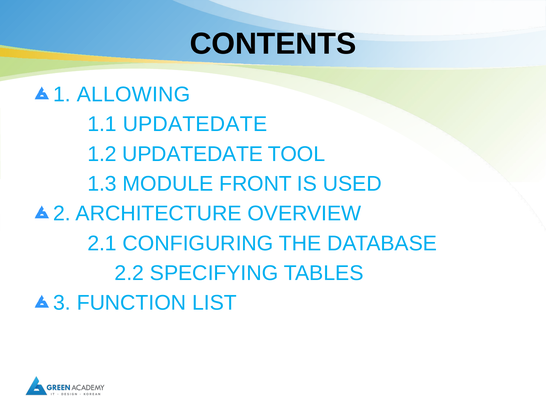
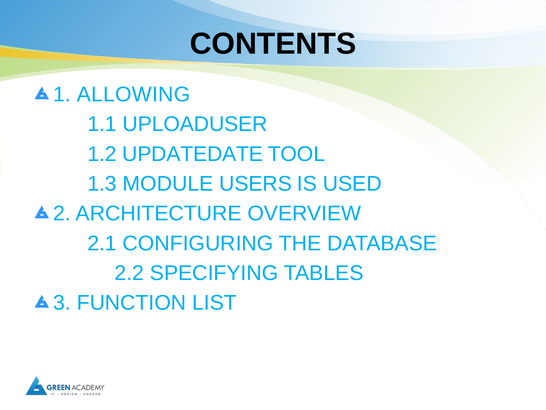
1.1 UPDATEDATE: UPDATEDATE -> UPLOADUSER (195, 124)
FRONT: FRONT -> USERS (256, 184)
